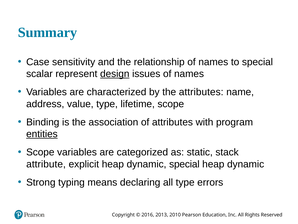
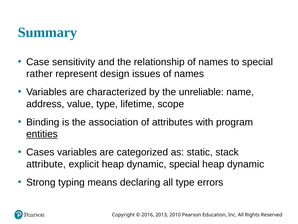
scalar: scalar -> rather (39, 74)
design underline: present -> none (115, 74)
the attributes: attributes -> unreliable (201, 92)
Scope: Scope -> Cases (40, 152)
